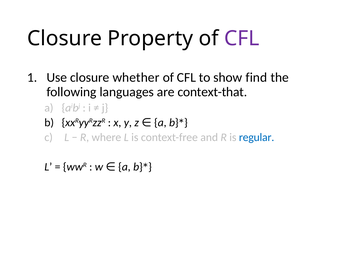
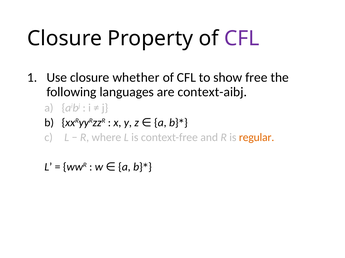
find: find -> free (256, 78)
context-that: context-that -> context-aibj (212, 92)
regular colour: blue -> orange (257, 138)
